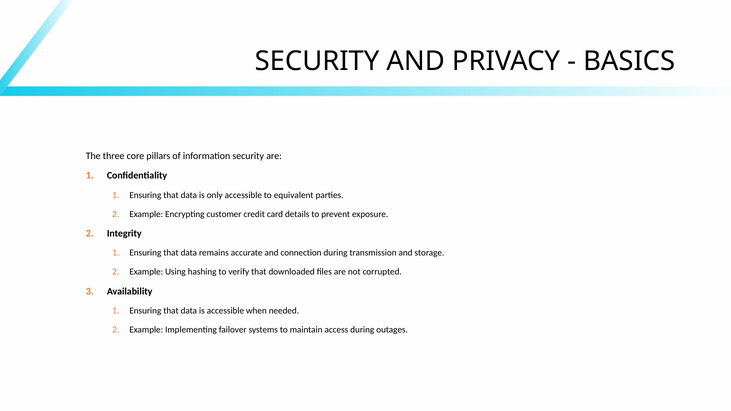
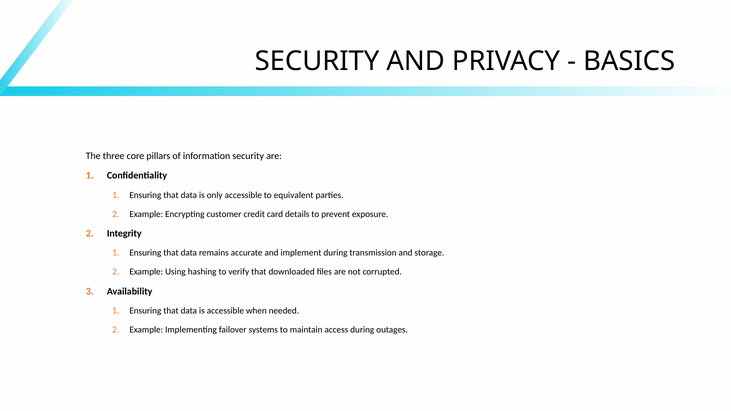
connection: connection -> implement (301, 253)
